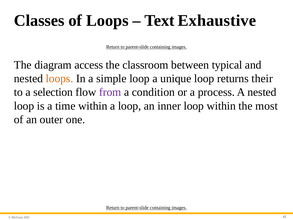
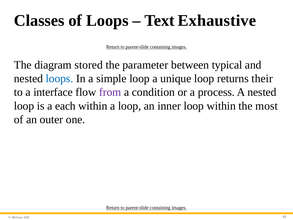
access: access -> stored (89, 65)
classroom: classroom -> parameter (145, 65)
loops colour: orange -> blue (60, 78)
selection: selection -> interface (53, 92)
time: time -> each (65, 106)
